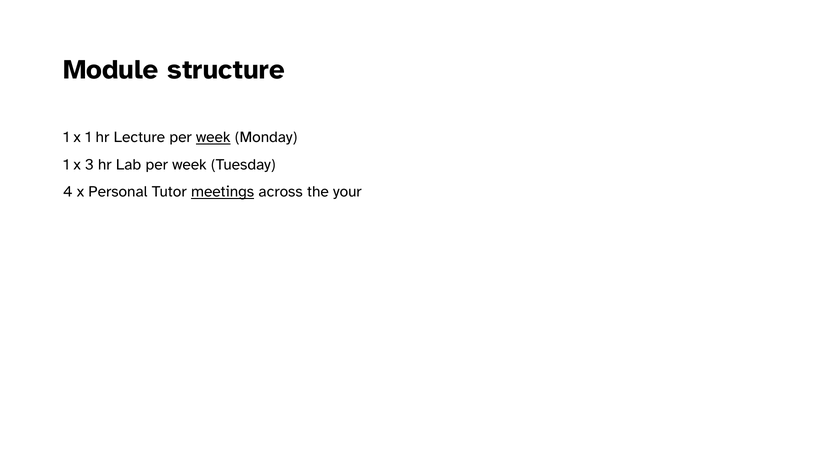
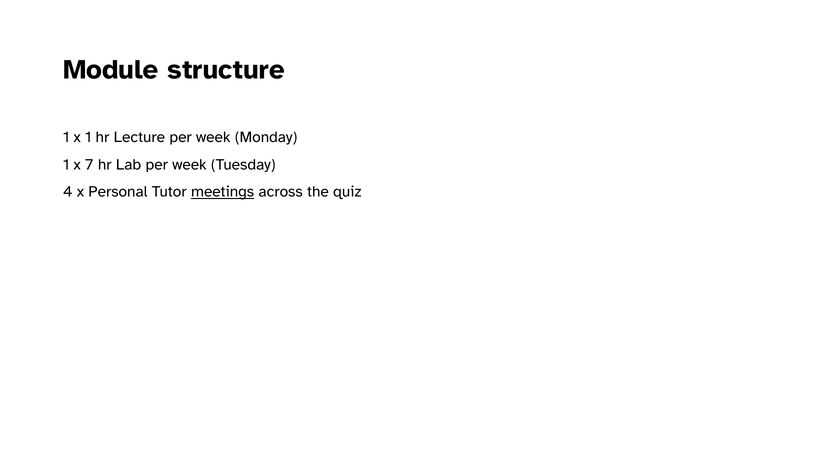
week underline: present -> none (213, 137)
3: 3 -> 7 (89, 165)
your: your -> quiz (347, 192)
